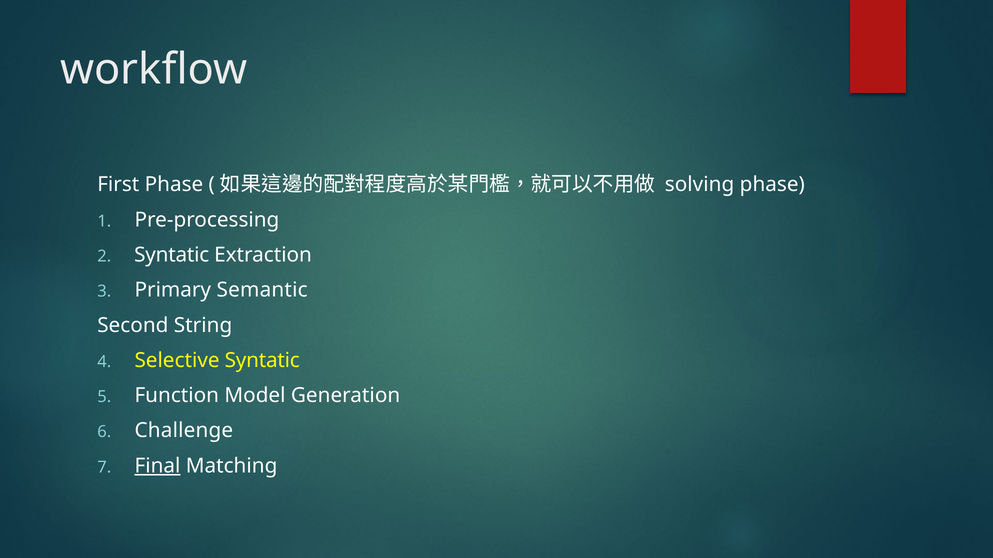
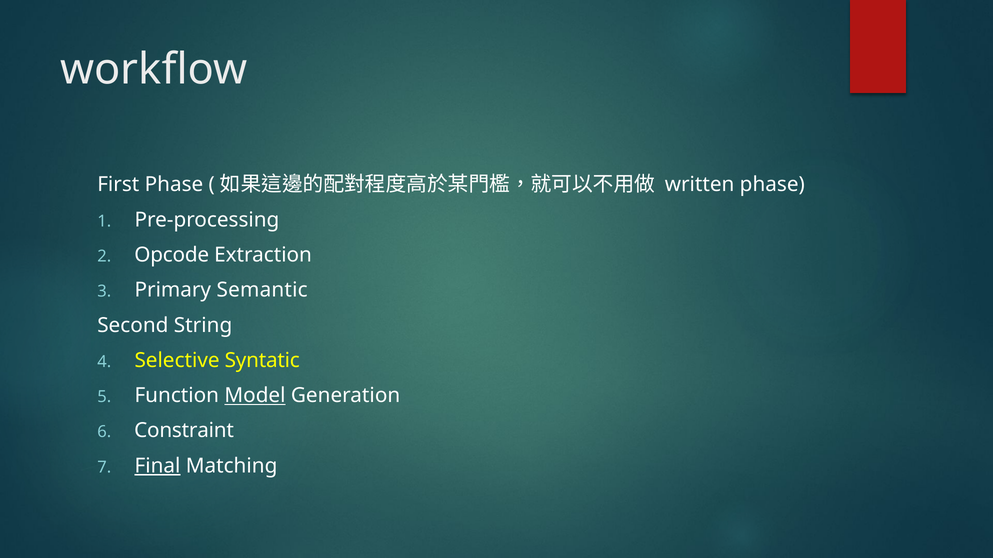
solving: solving -> written (700, 185)
Syntatic: Syntatic -> Opcode (172, 255)
Model underline: none -> present (255, 396)
Challenge: Challenge -> Constraint (184, 431)
